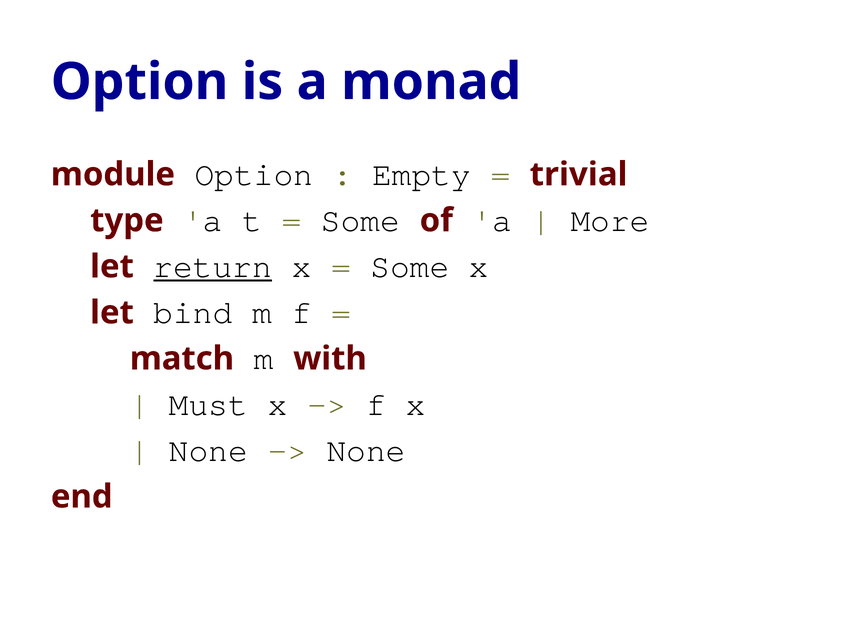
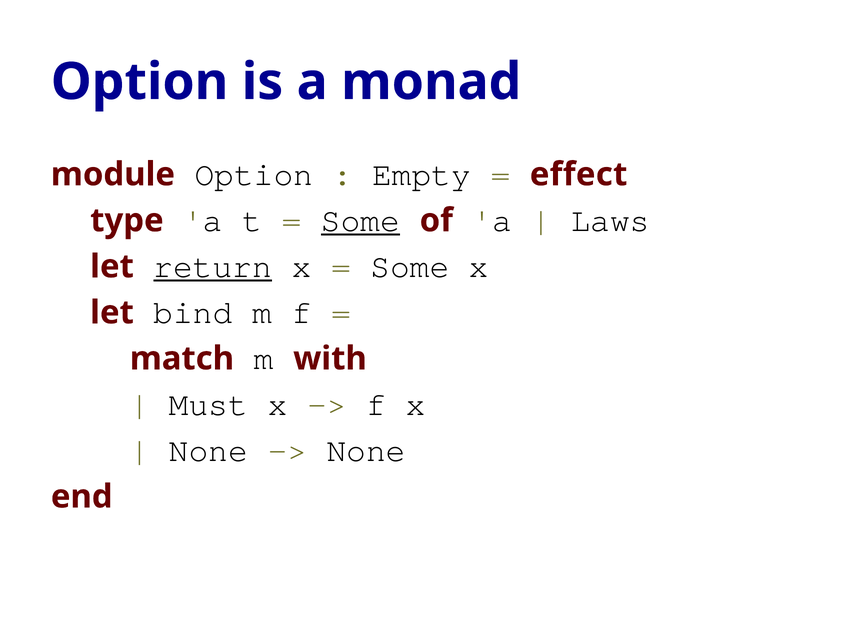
trivial: trivial -> effect (579, 174)
Some underline: none -> present (360, 221)
More: More -> Laws (610, 221)
